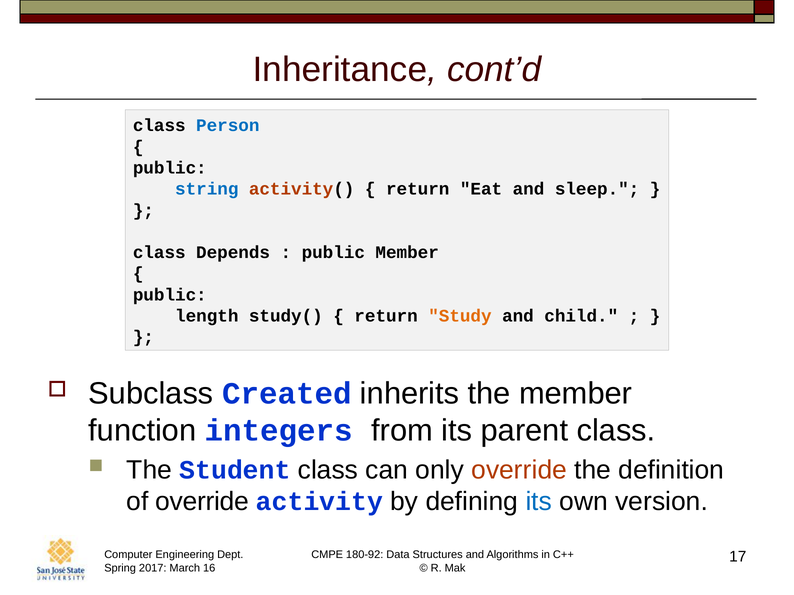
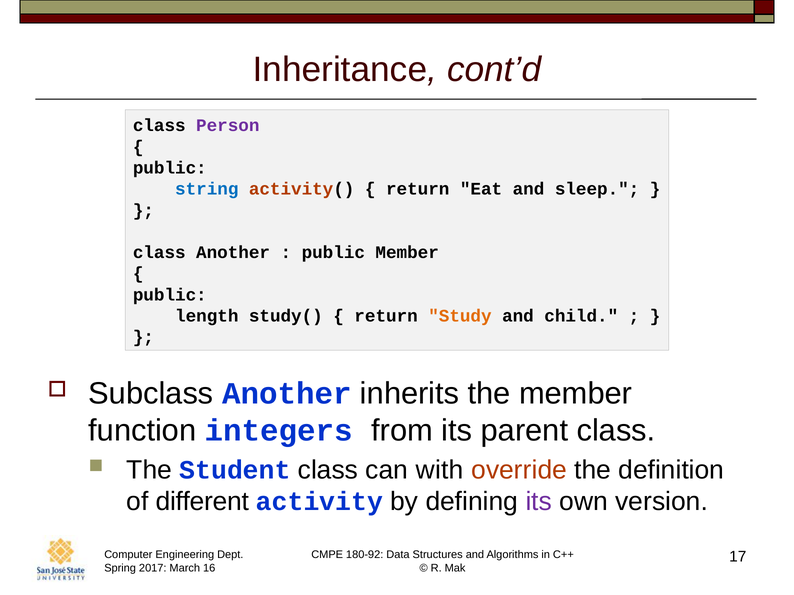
Person colour: blue -> purple (228, 126)
class Depends: Depends -> Another (233, 253)
Subclass Created: Created -> Another (287, 394)
only: only -> with (440, 470)
of override: override -> different (202, 502)
its colour: blue -> purple (539, 502)
